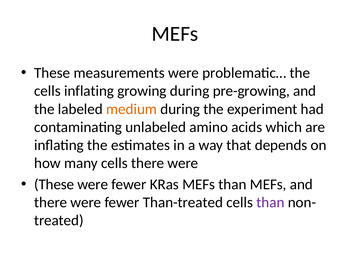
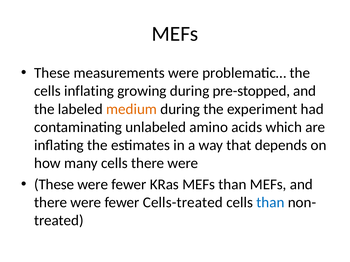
pre-growing: pre-growing -> pre-stopped (251, 91)
Than-treated: Than-treated -> Cells-treated (183, 203)
than colour: purple -> blue (270, 203)
